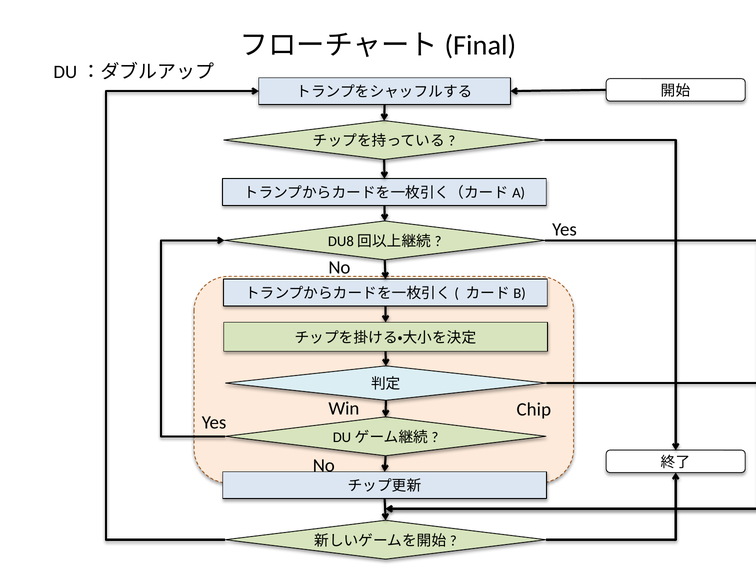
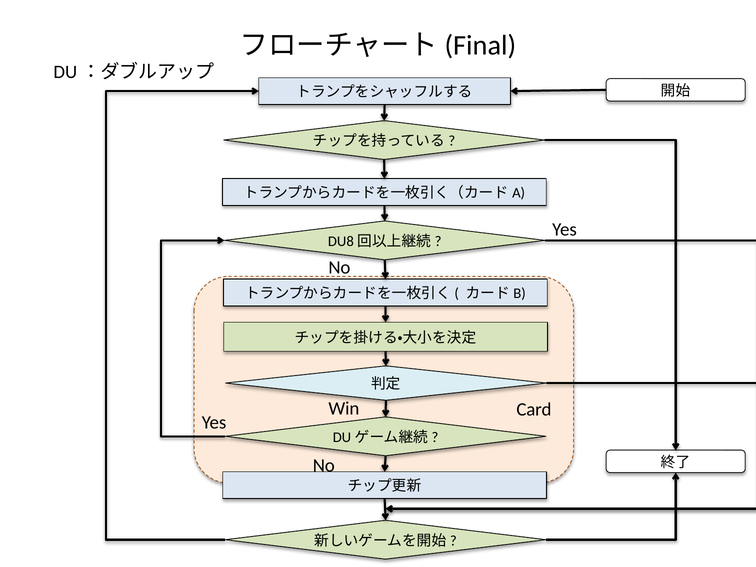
Chip: Chip -> Card (534, 410)
